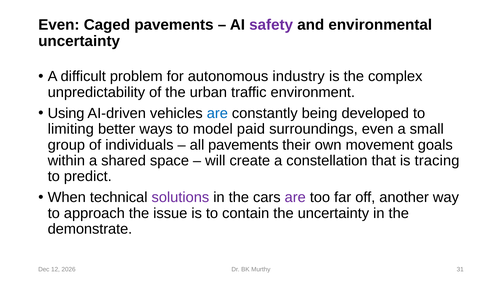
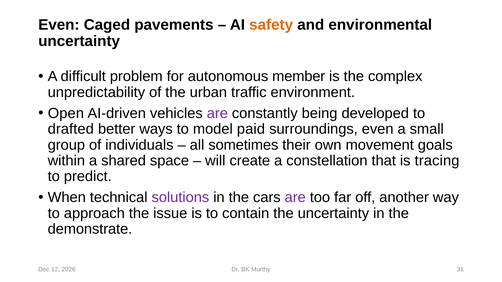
safety colour: purple -> orange (271, 25)
industry: industry -> member (299, 77)
Using: Using -> Open (66, 113)
are colour: blue -> purple (217, 113)
limiting: limiting -> drafted (71, 129)
all pavements: pavements -> sometimes (243, 145)
